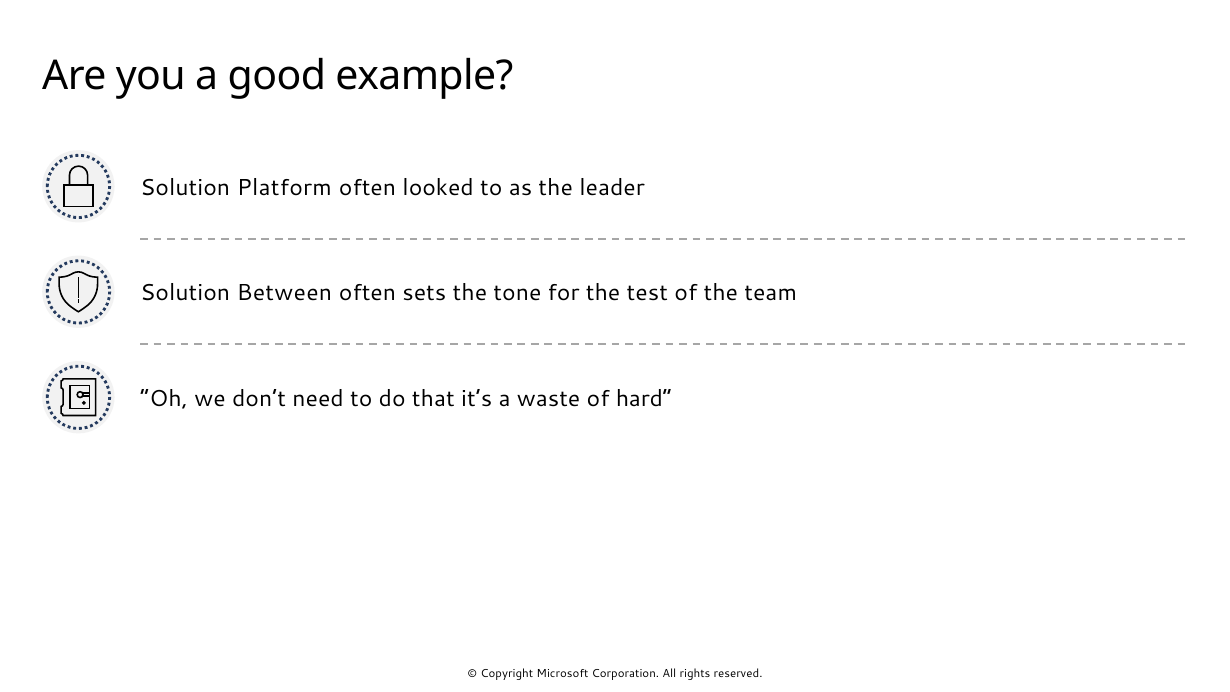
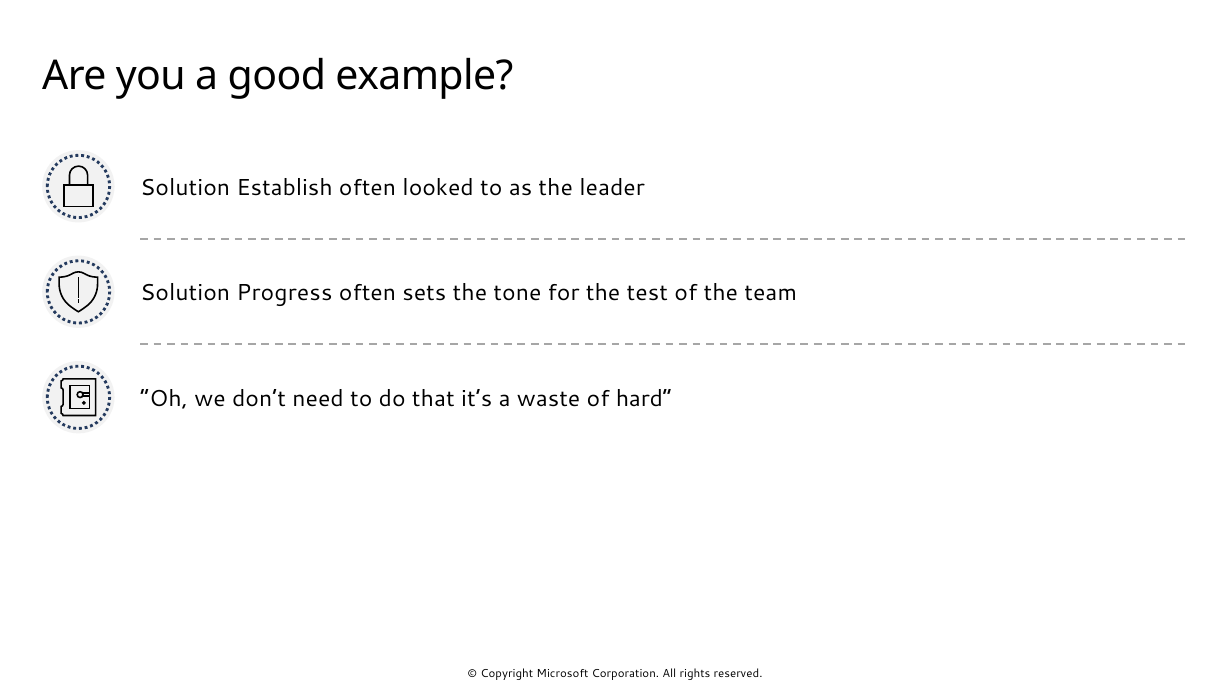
Platform: Platform -> Establish (285, 188)
Between: Between -> Progress (284, 293)
